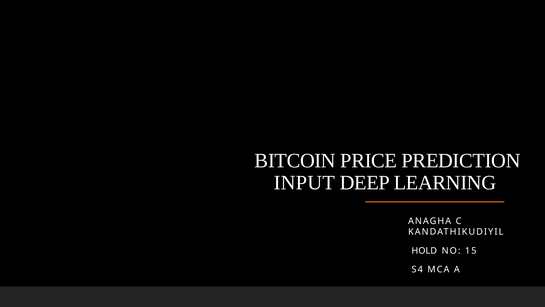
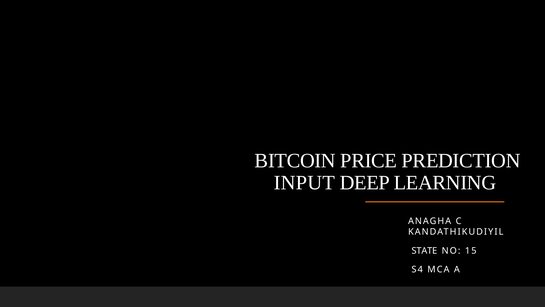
HOLD: HOLD -> STATE (424, 250)
